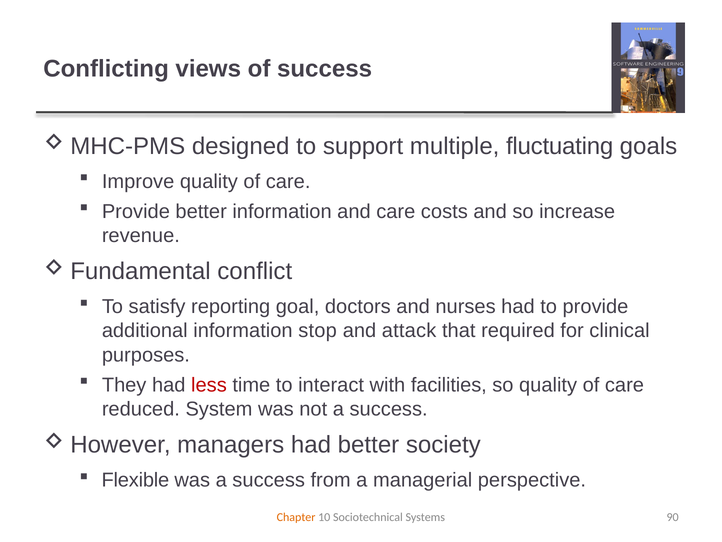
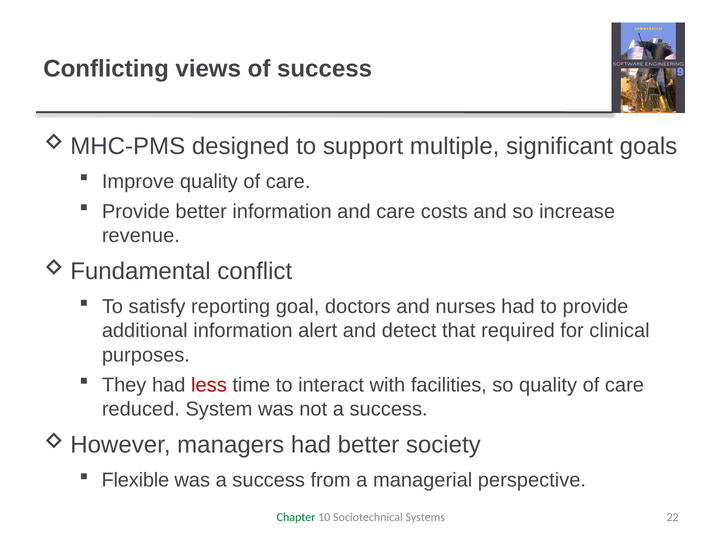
fluctuating: fluctuating -> significant (560, 146)
stop: stop -> alert (318, 331)
attack: attack -> detect (409, 331)
Chapter colour: orange -> green (296, 517)
90: 90 -> 22 (673, 517)
